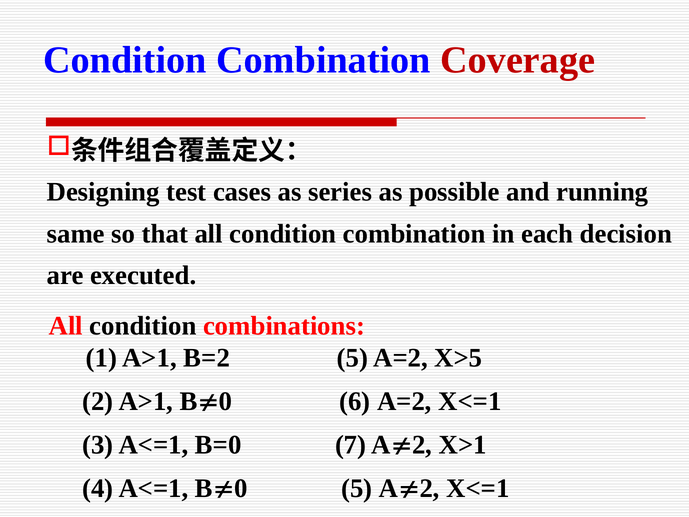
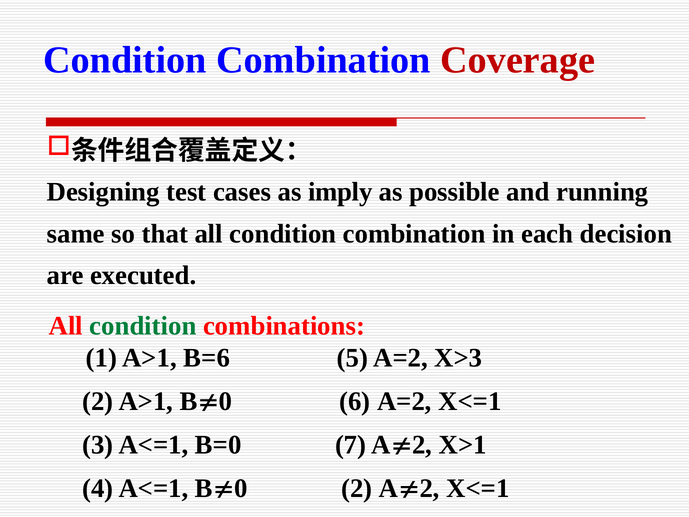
series: series -> imply (340, 192)
condition colour: black -> green (143, 326)
B=2: B=2 -> B=6 (207, 358)
X>5: X>5 -> X>3 (458, 358)
5: 5 -> 2 (357, 488)
